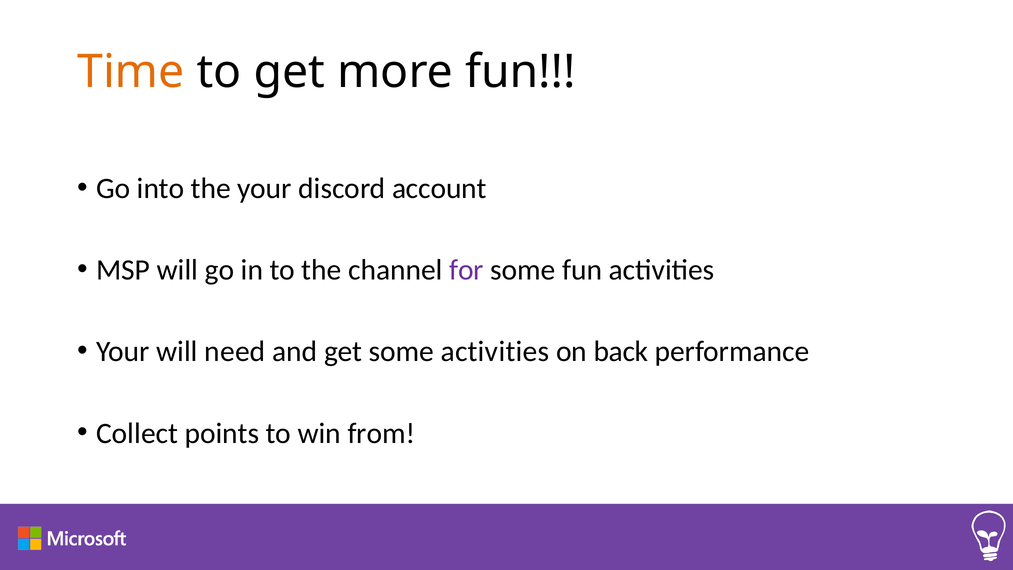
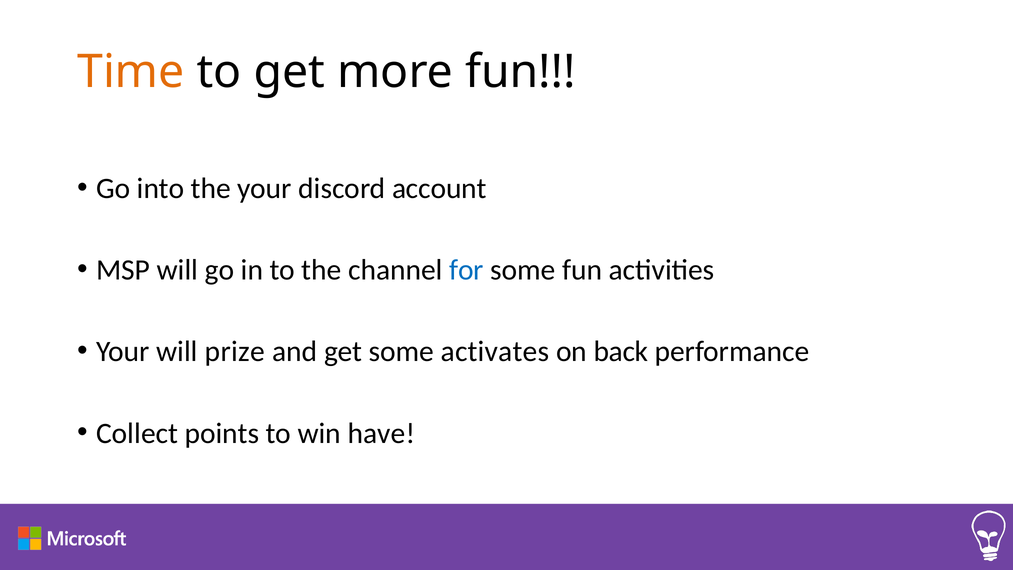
for colour: purple -> blue (466, 270)
need: need -> prize (235, 352)
some activities: activities -> activates (495, 352)
from: from -> have (381, 433)
